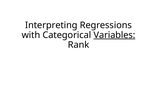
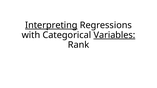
Interpreting underline: none -> present (51, 25)
